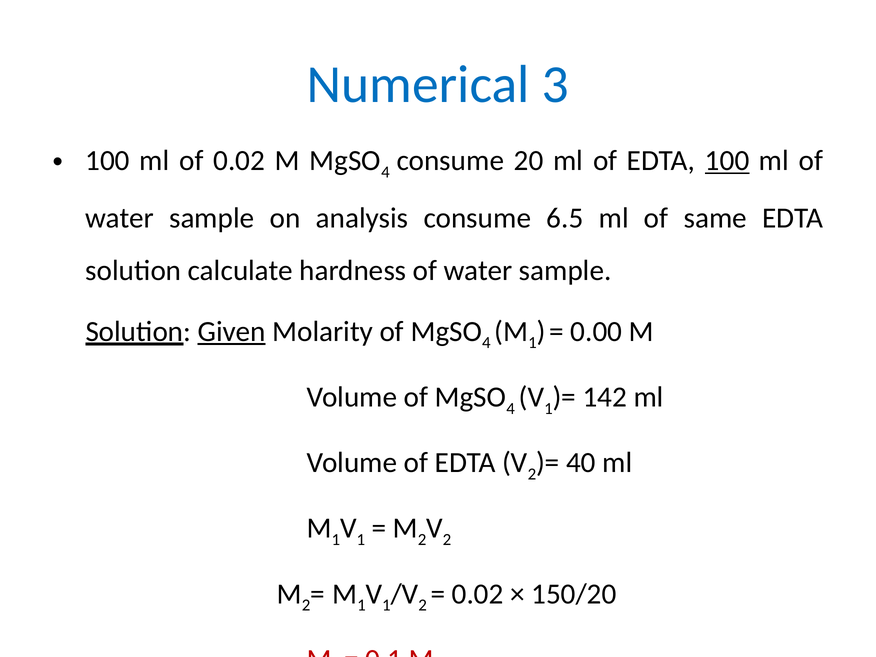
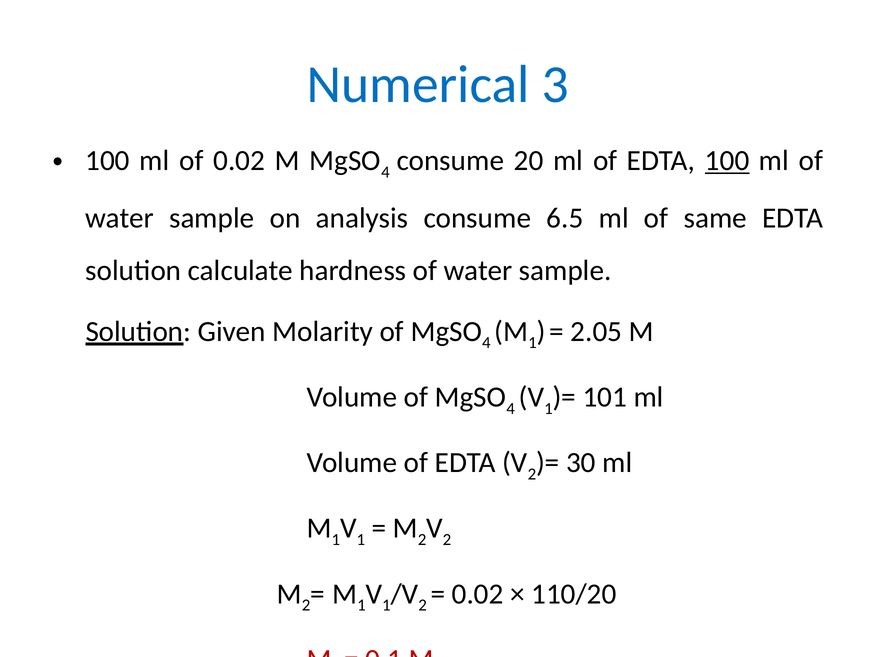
Given underline: present -> none (232, 331)
0.00: 0.00 -> 2.05 (596, 331)
142: 142 -> 101 (605, 397)
40: 40 -> 30 (581, 463)
150/20: 150/20 -> 110/20 (574, 594)
